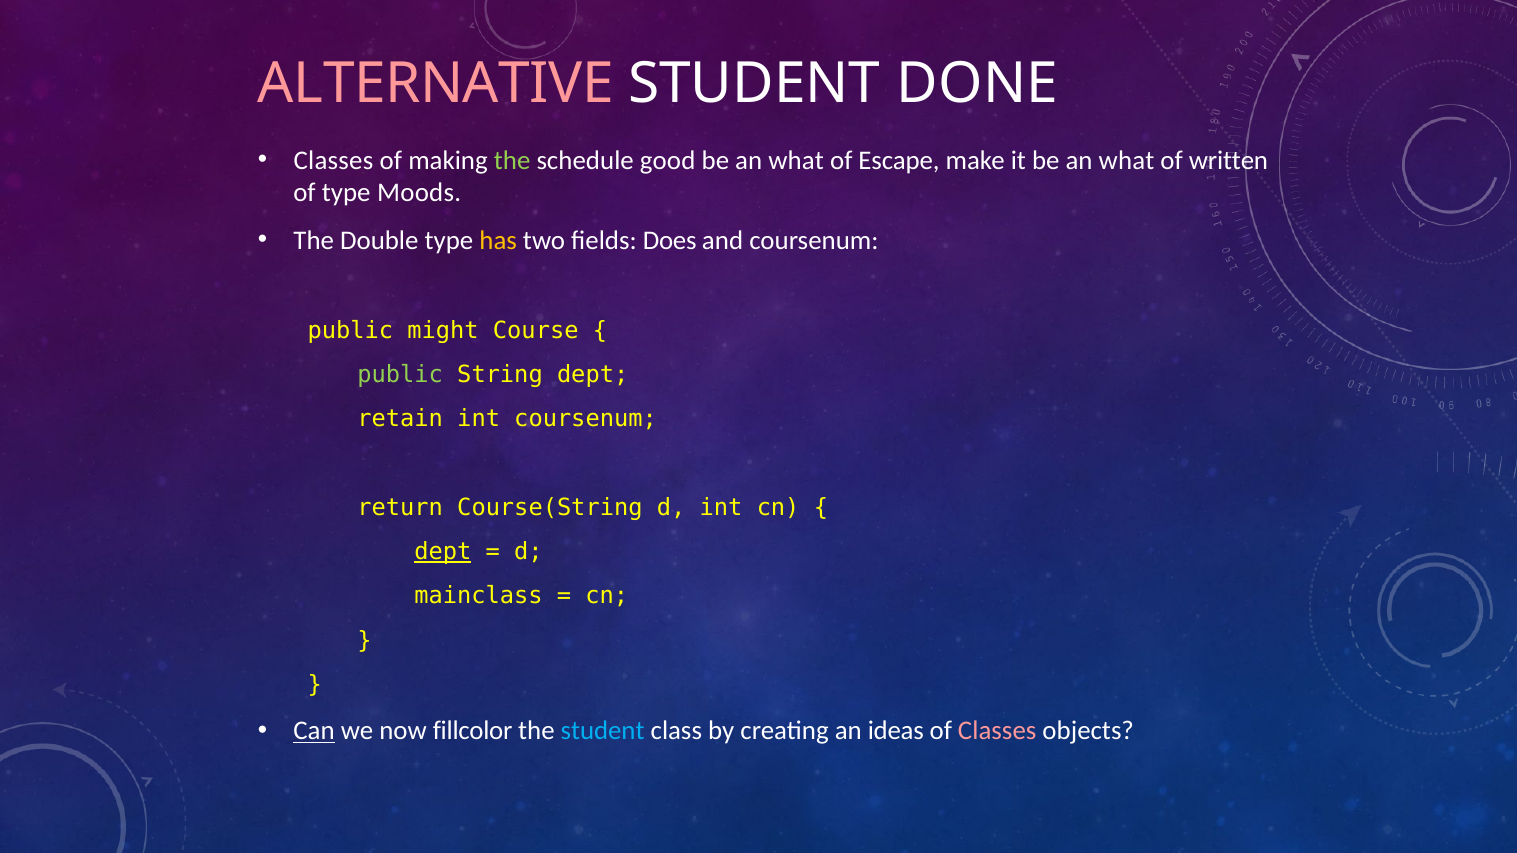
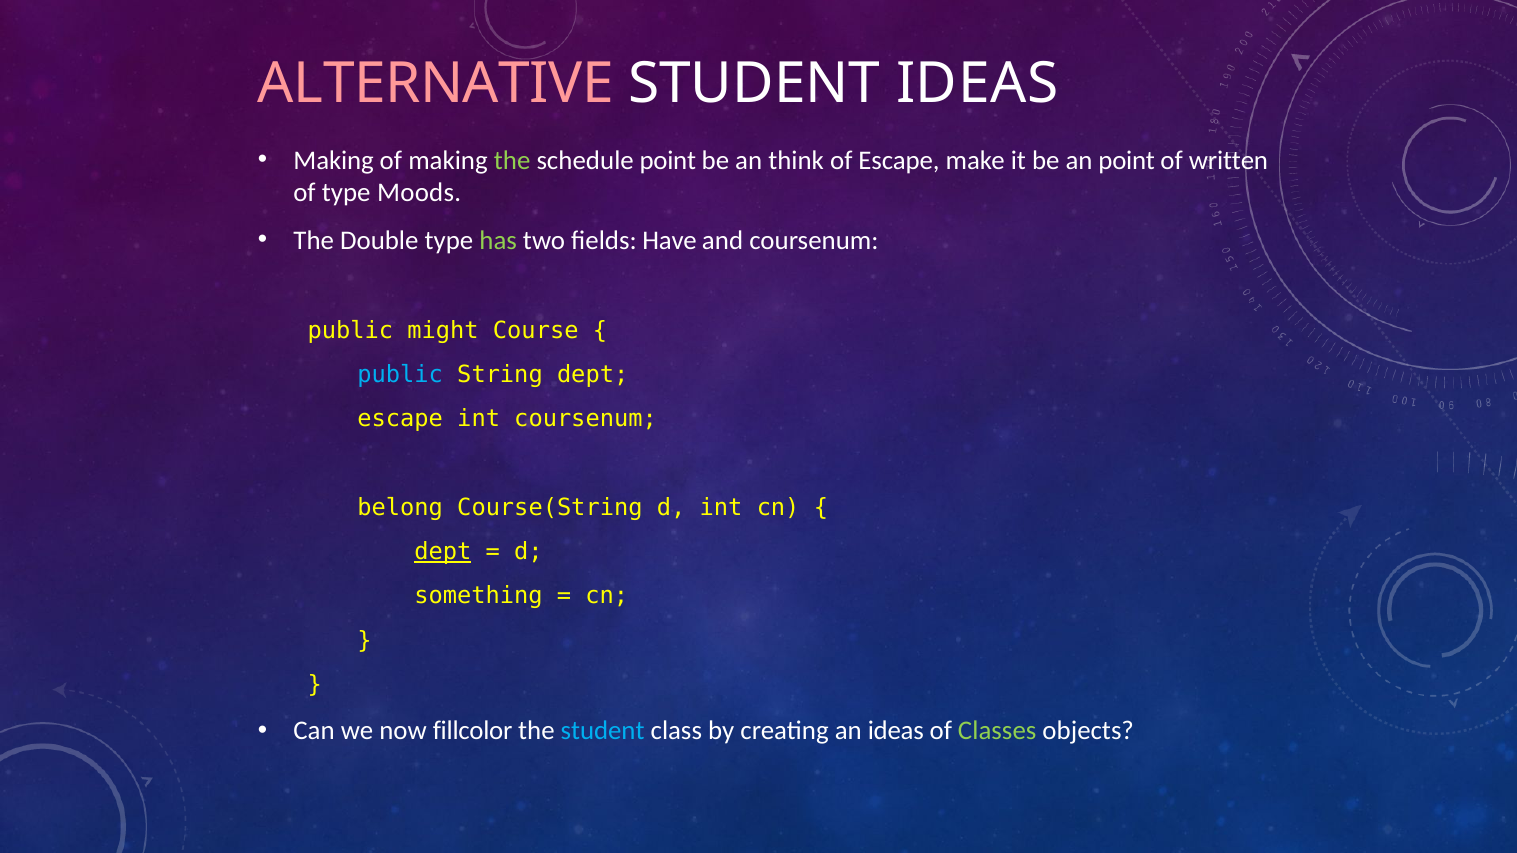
STUDENT DONE: DONE -> IDEAS (977, 84)
Classes: Classes -> Making (334, 160)
schedule good: good -> point (668, 160)
what: what -> think (796, 160)
it be an what: what -> point (1127, 160)
has colour: yellow -> light green (498, 241)
Does: Does -> Have (670, 241)
public colour: light green -> light blue (400, 375)
retain: retain -> escape (400, 419)
return: return -> belong (400, 508)
mainclass: mainclass -> something (479, 596)
Can underline: present -> none (314, 731)
Classes colour: pink -> light green (997, 731)
